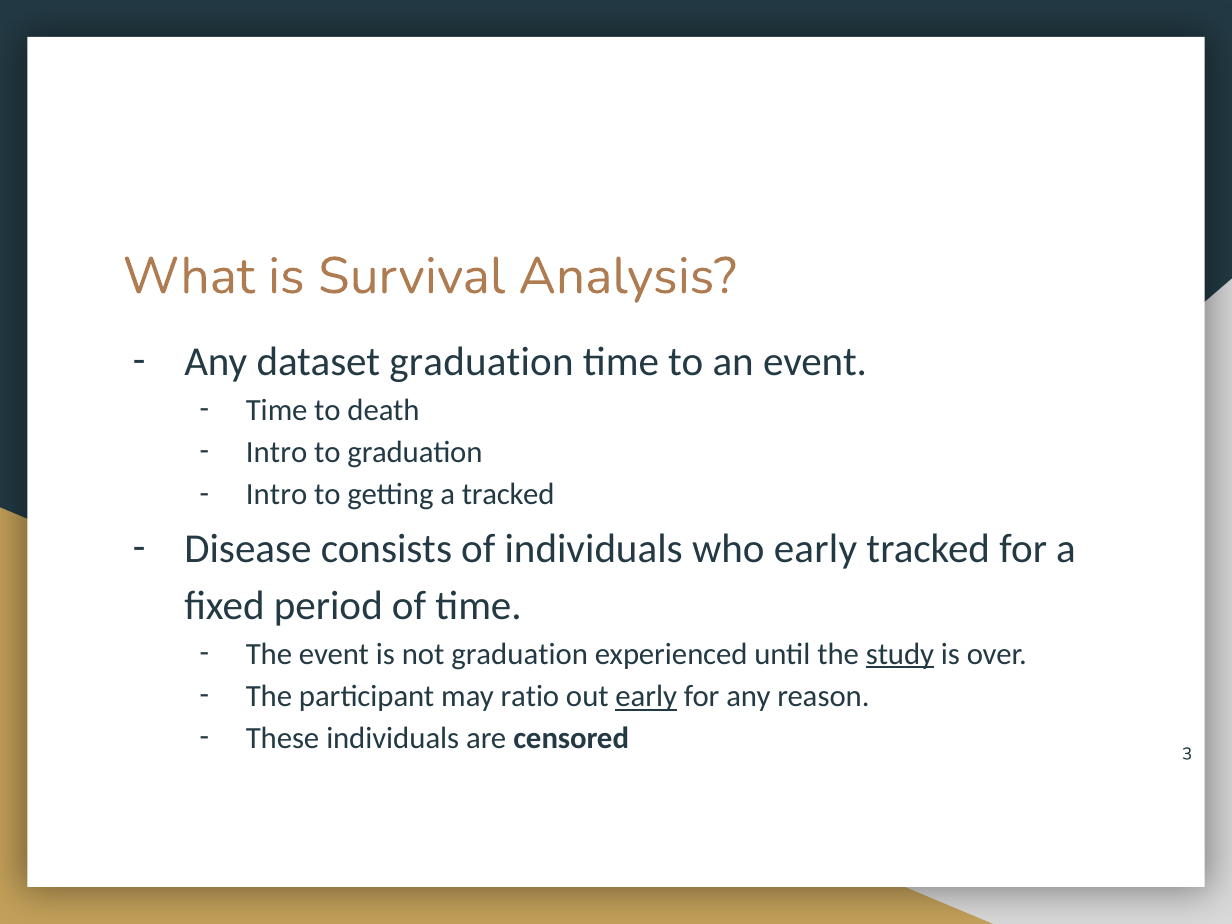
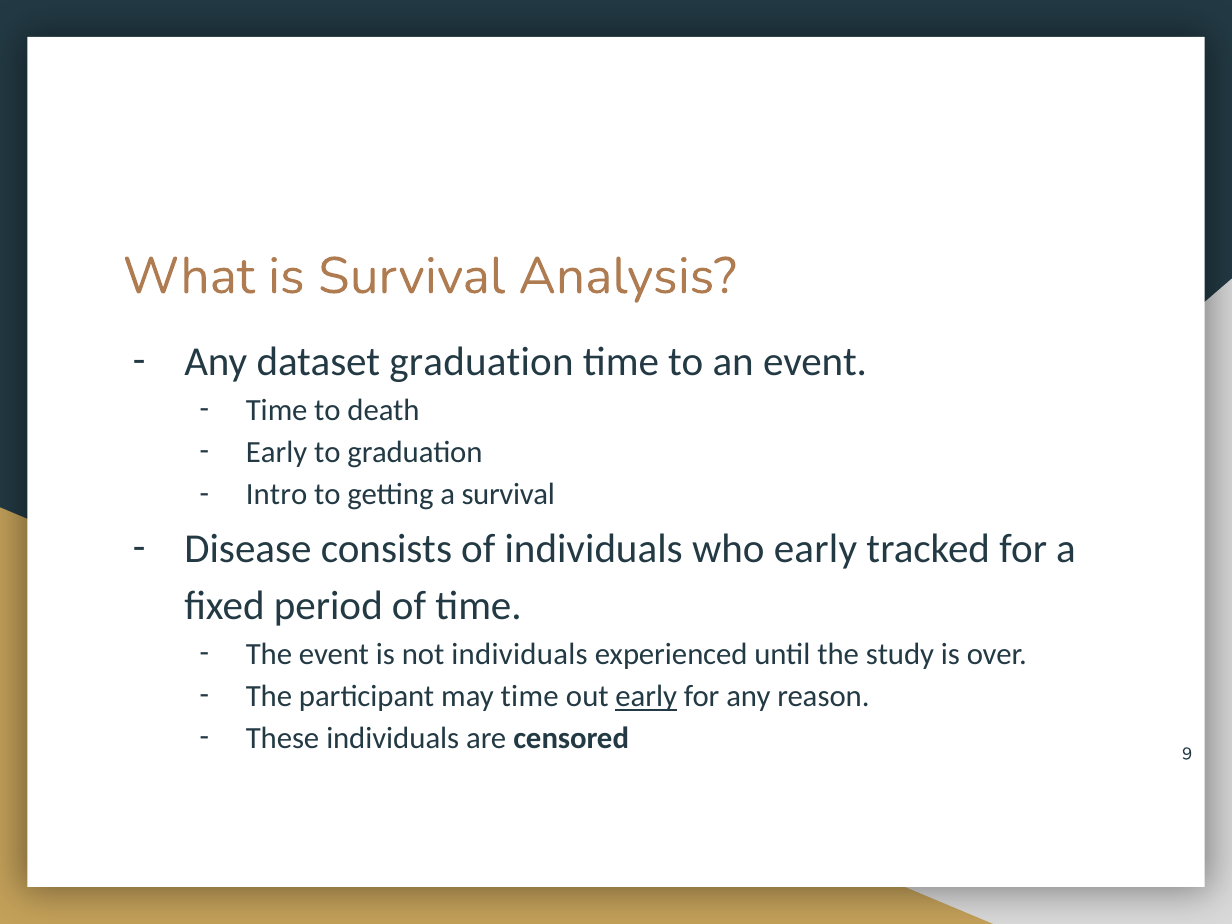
Intro: Intro -> Early (277, 452)
a tracked: tracked -> survival (508, 495)
not graduation: graduation -> individuals (520, 654)
study underline: present -> none (900, 654)
may ratio: ratio -> time (530, 696)
3: 3 -> 9 (1187, 754)
